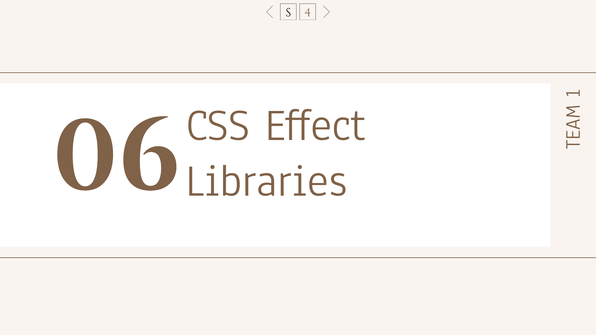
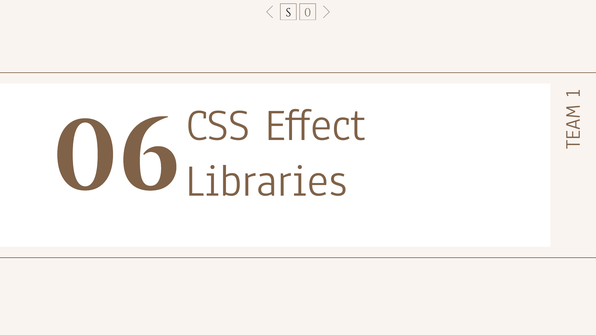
4: 4 -> 0 (308, 13)
